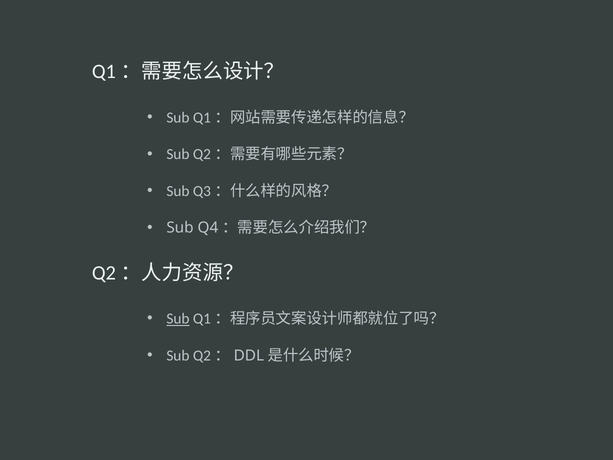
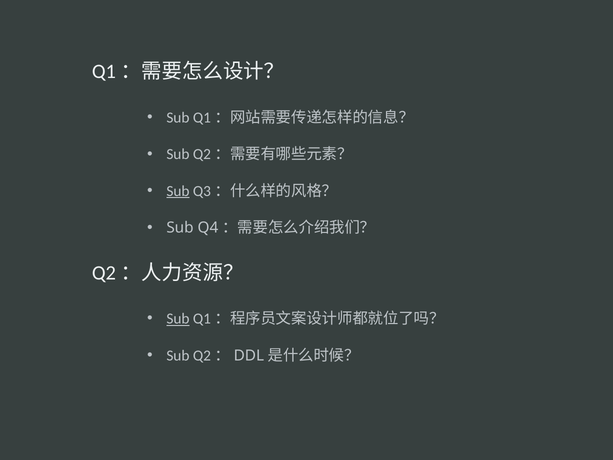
Sub underline: none -> present (178, 191)
